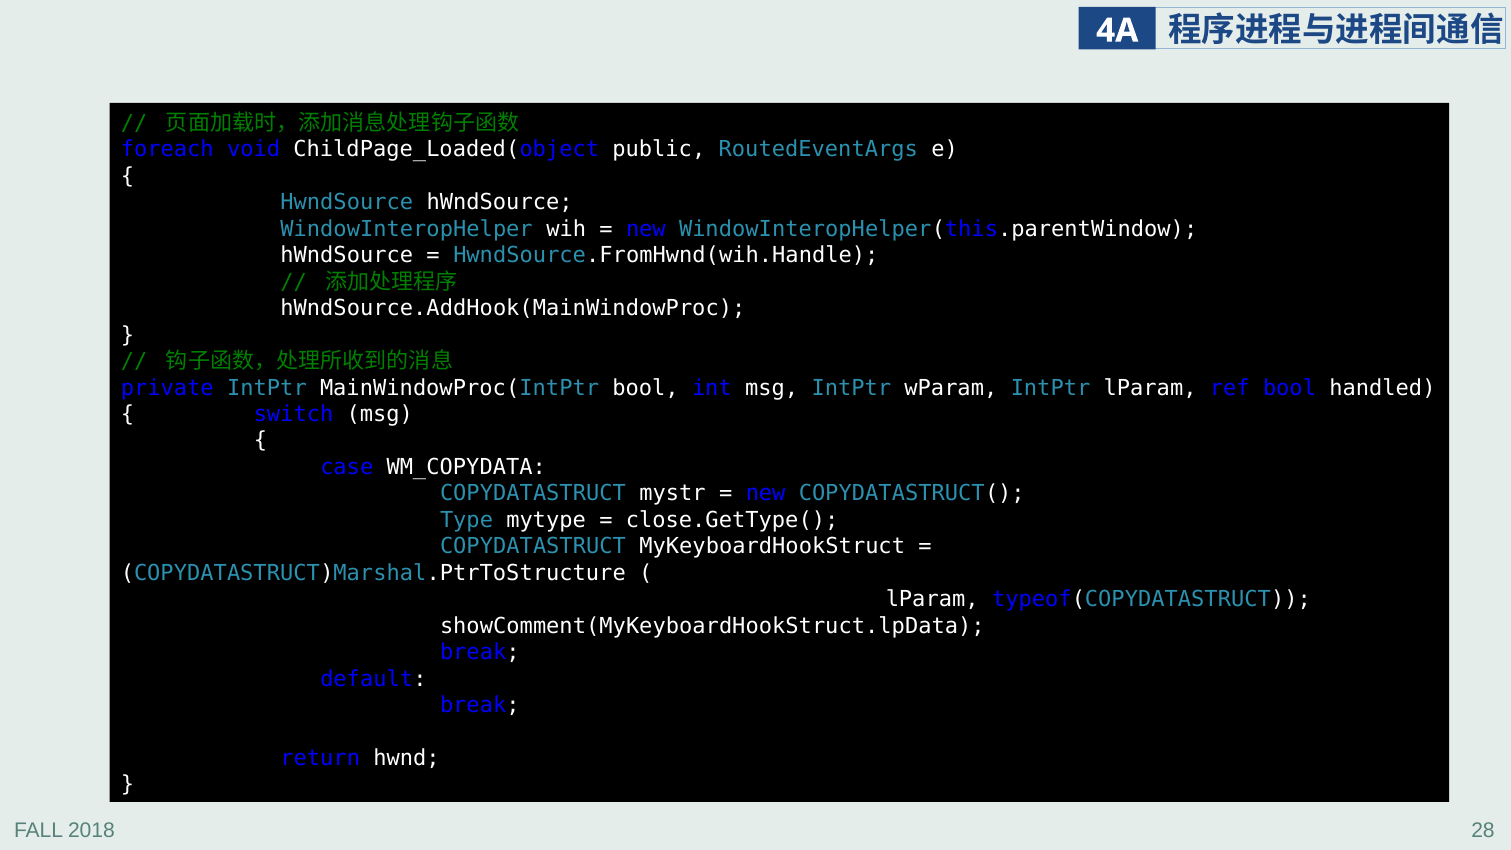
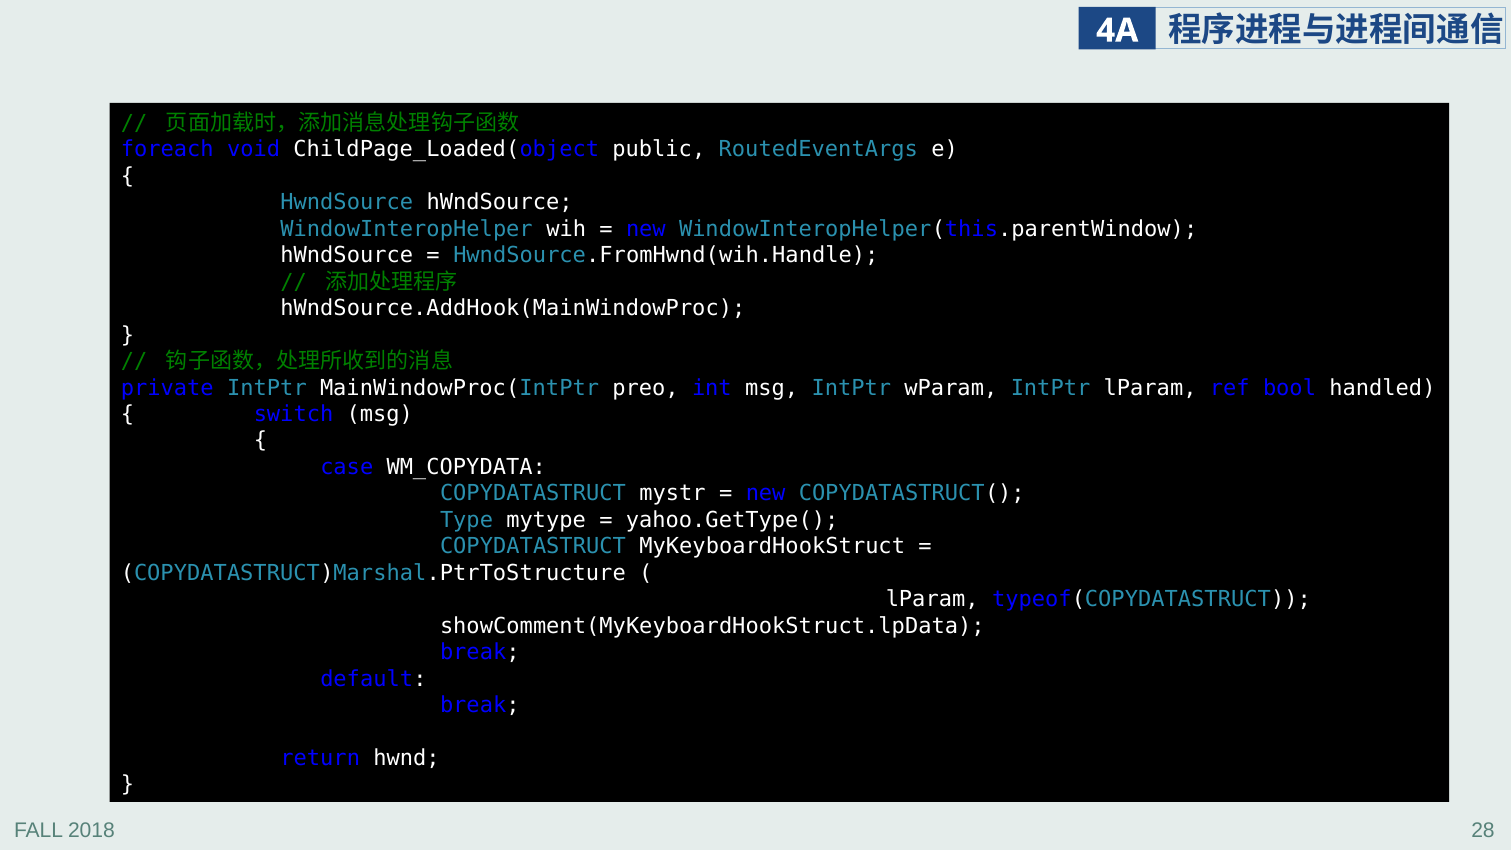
MainWindowProc(IntPtr bool: bool -> preo (646, 388)
close.GetType(: close.GetType( -> yahoo.GetType( (732, 520)
